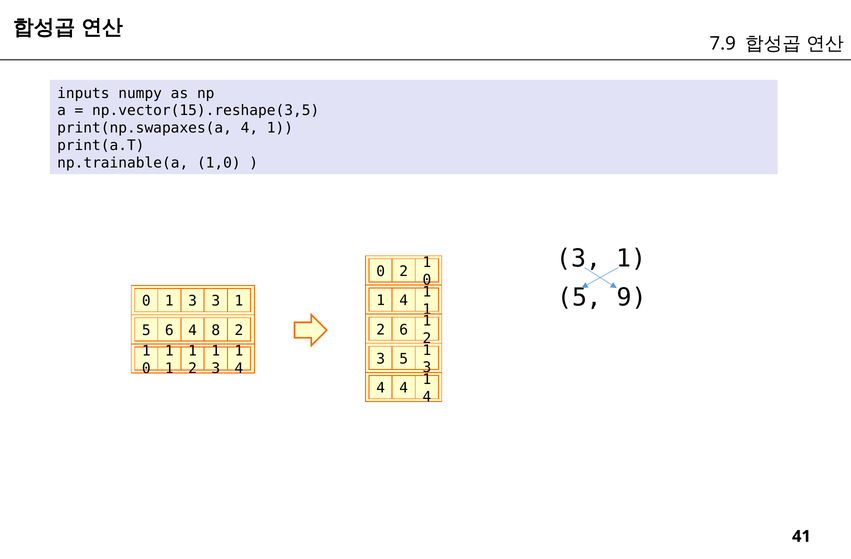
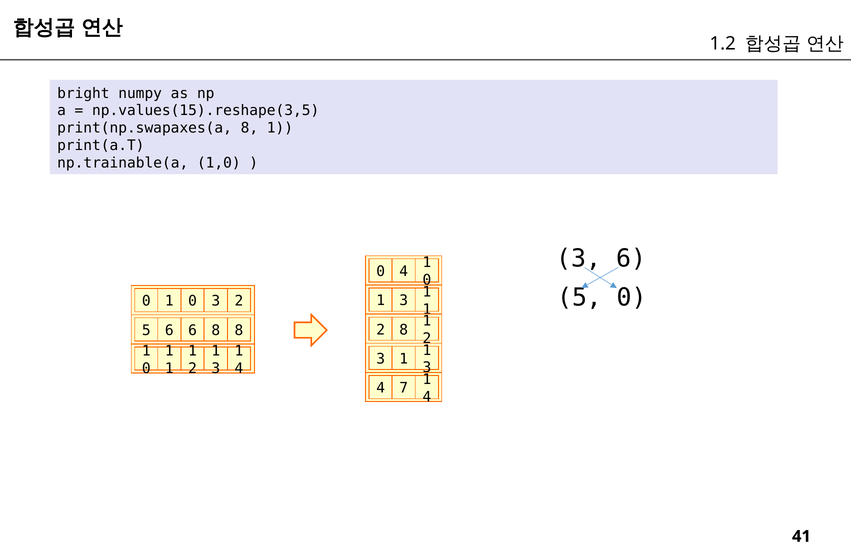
7.9: 7.9 -> 1.2 (723, 44)
inputs: inputs -> bright (83, 93)
np.vector(15).reshape(3,5: np.vector(15).reshape(3,5 -> np.values(15).reshape(3,5 (206, 111)
print(np.swapaxes(a 4: 4 -> 8 (249, 128)
1: 1 -> 6 (631, 258)
0 2: 2 -> 4 (404, 271)
5 9: 9 -> 0 (632, 297)
4: 4 -> 3 (404, 301)
0 1 3: 3 -> 0 (193, 301)
1: 1 -> 2 (239, 301)
2 6: 6 -> 8 (404, 330)
6 4: 4 -> 6 (193, 330)
8 2: 2 -> 8 (239, 330)
5: 5 -> 1 (404, 359)
4 4: 4 -> 7 (404, 388)
